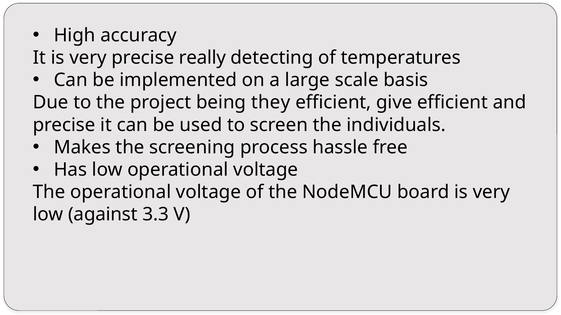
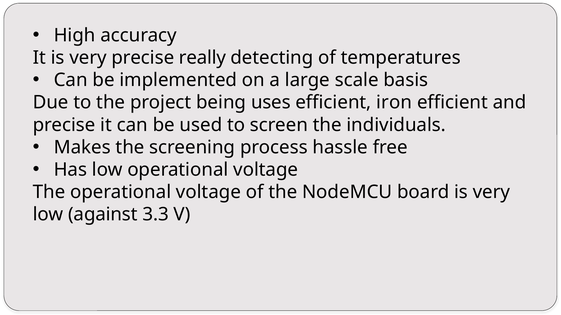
they: they -> uses (271, 103)
give: give -> iron (394, 103)
